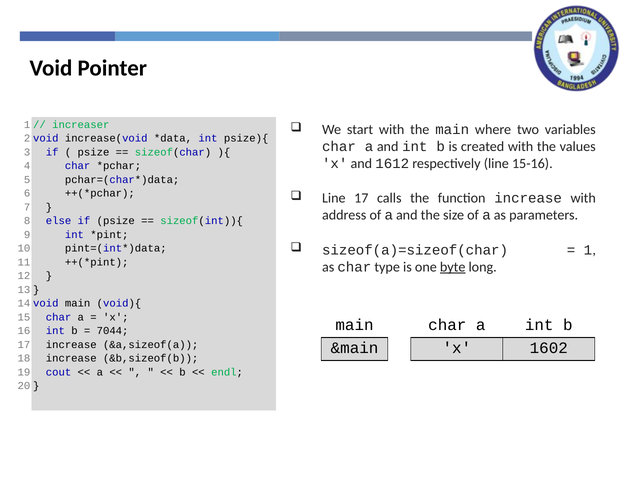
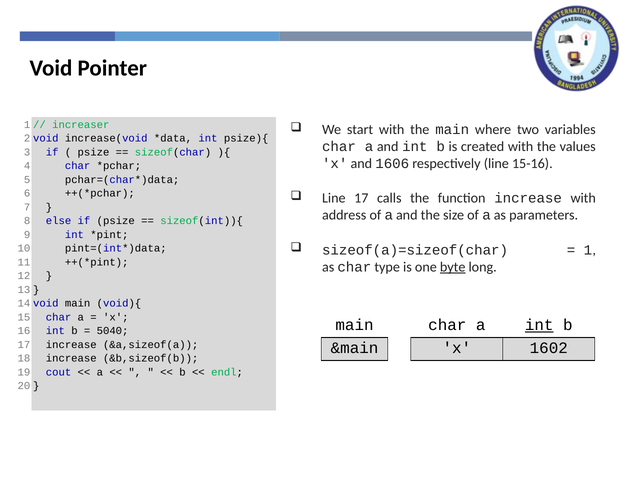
1612: 1612 -> 1606 (392, 164)
int underline: none -> present (539, 325)
7044: 7044 -> 5040 (113, 331)
